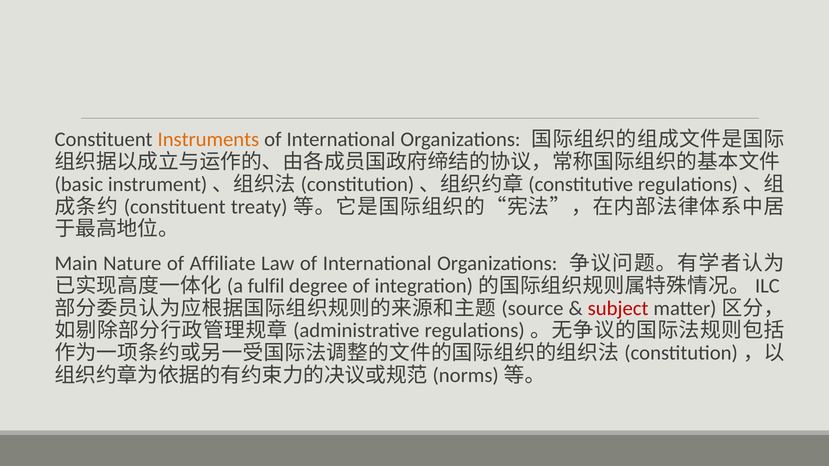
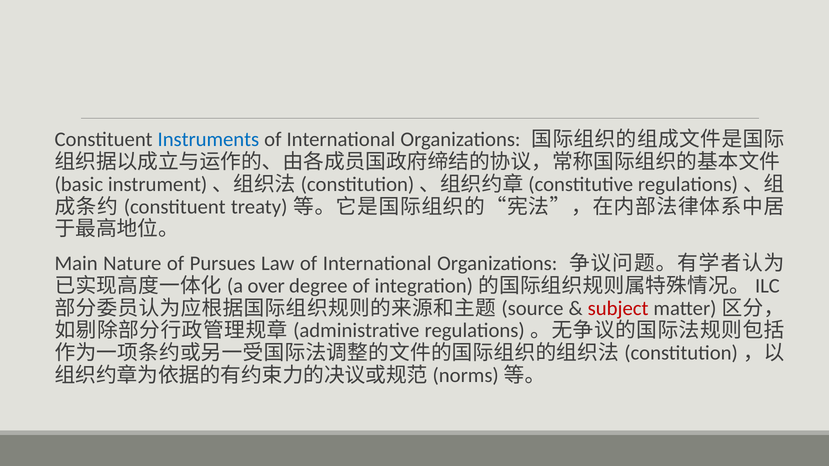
Instruments colour: orange -> blue (208, 140)
Affiliate: Affiliate -> Pursues (223, 264)
fulfil: fulfil -> over (266, 286)
